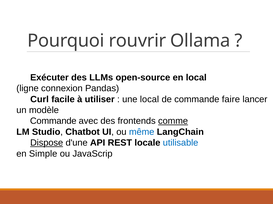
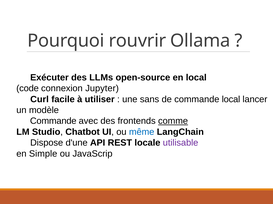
ligne: ligne -> code (28, 89)
Pandas: Pandas -> Jupyter (102, 89)
une local: local -> sans (150, 100)
commande faire: faire -> local (231, 100)
Dispose underline: present -> none (47, 143)
utilisable colour: blue -> purple (181, 143)
